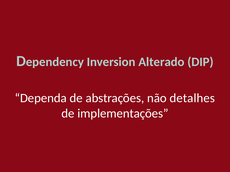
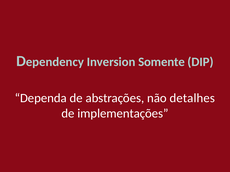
Alterado: Alterado -> Somente (161, 62)
